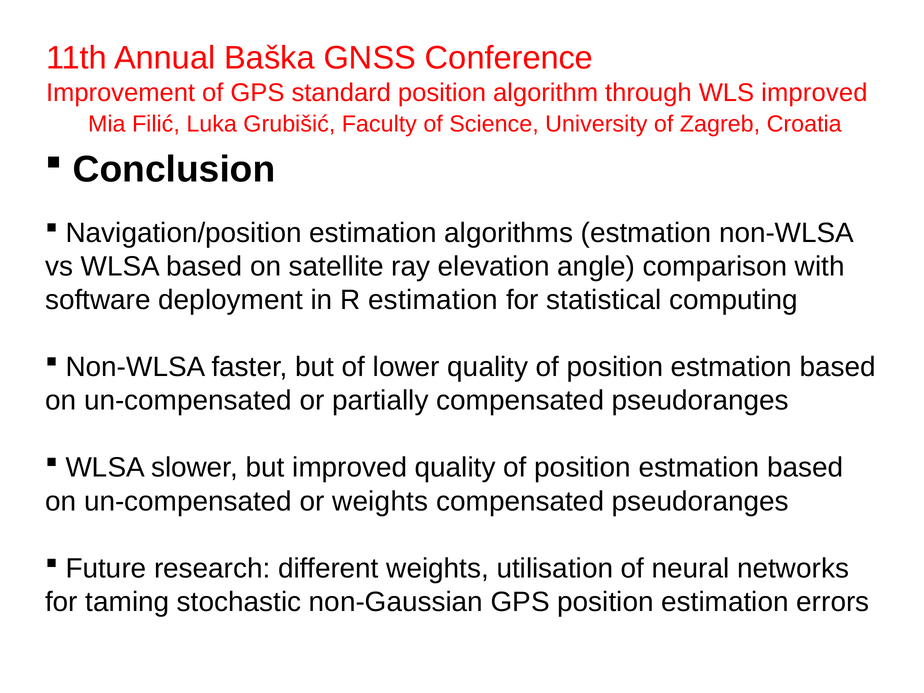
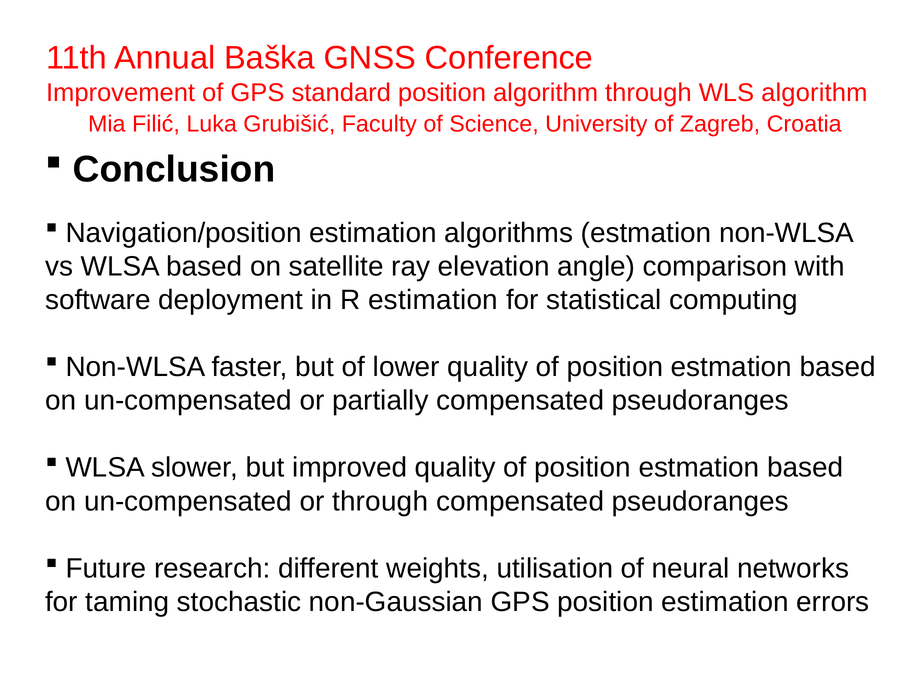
WLS improved: improved -> algorithm (814, 93)
or weights: weights -> through (380, 501)
